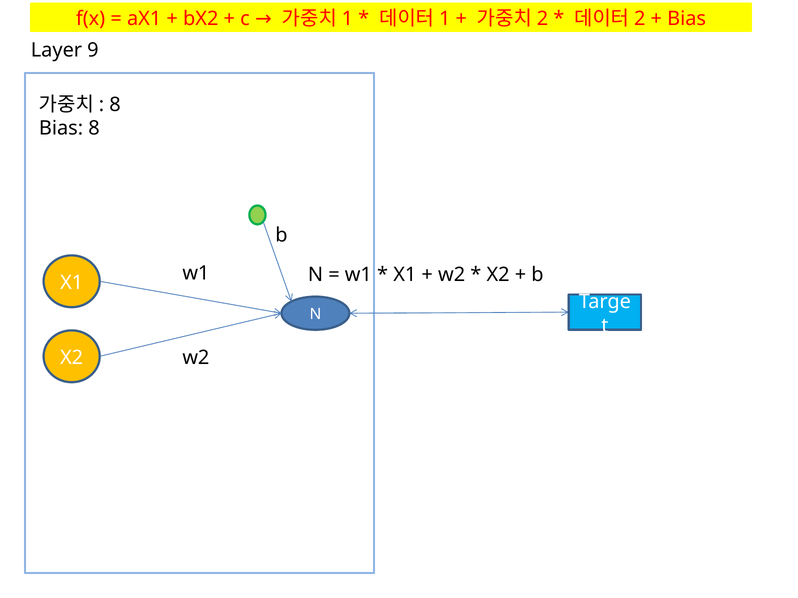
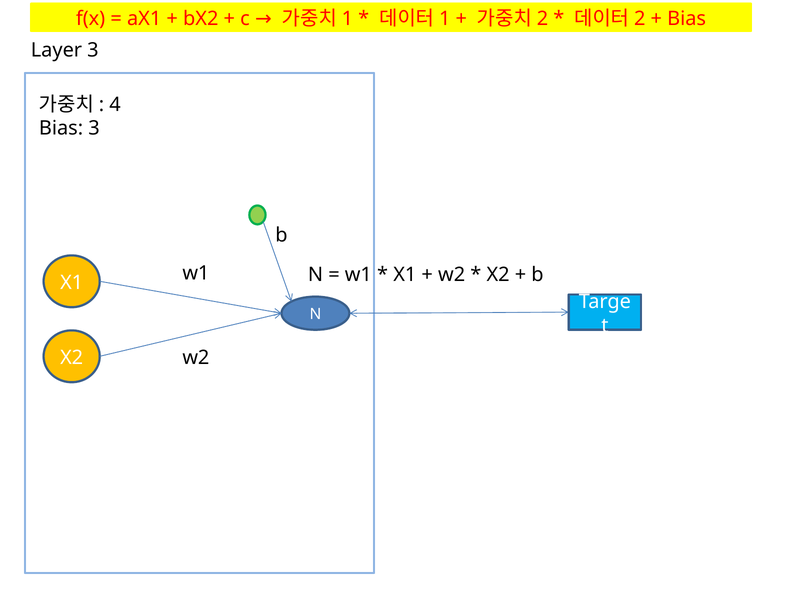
Layer 9: 9 -> 3 (93, 50)
8: 8 -> 4 (115, 105)
Bias 8: 8 -> 3 (94, 128)
